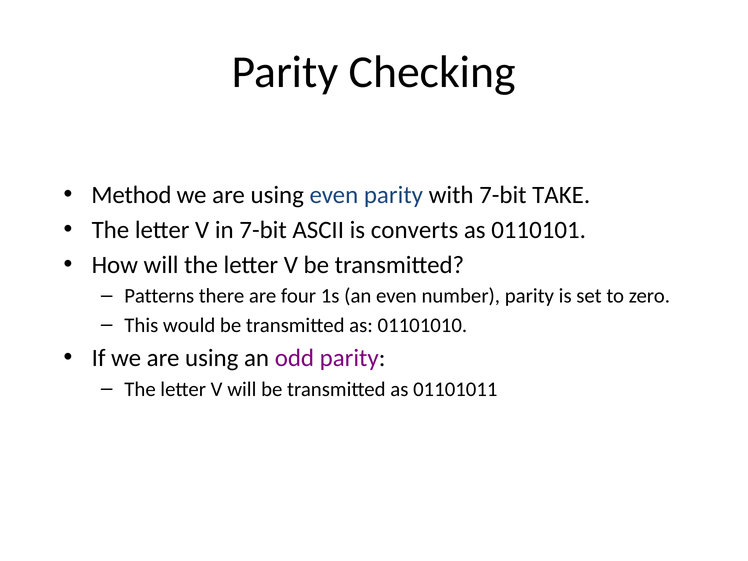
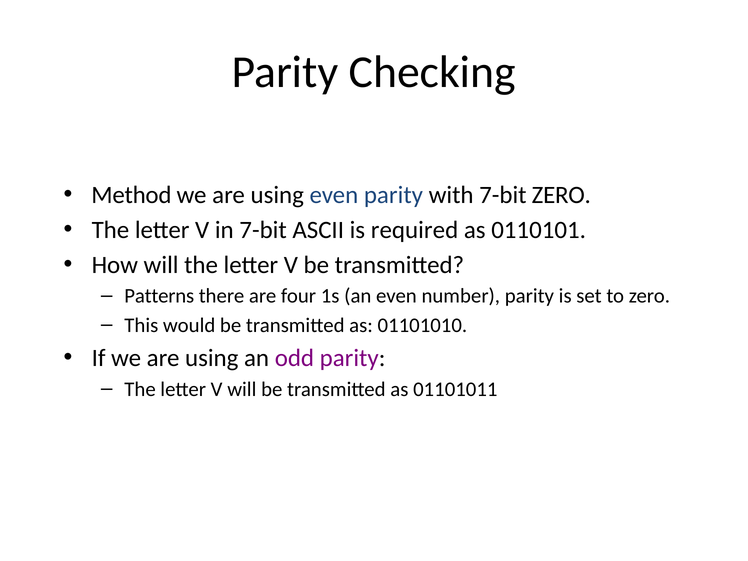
7-bit TAKE: TAKE -> ZERO (561, 195)
converts: converts -> required (415, 230)
